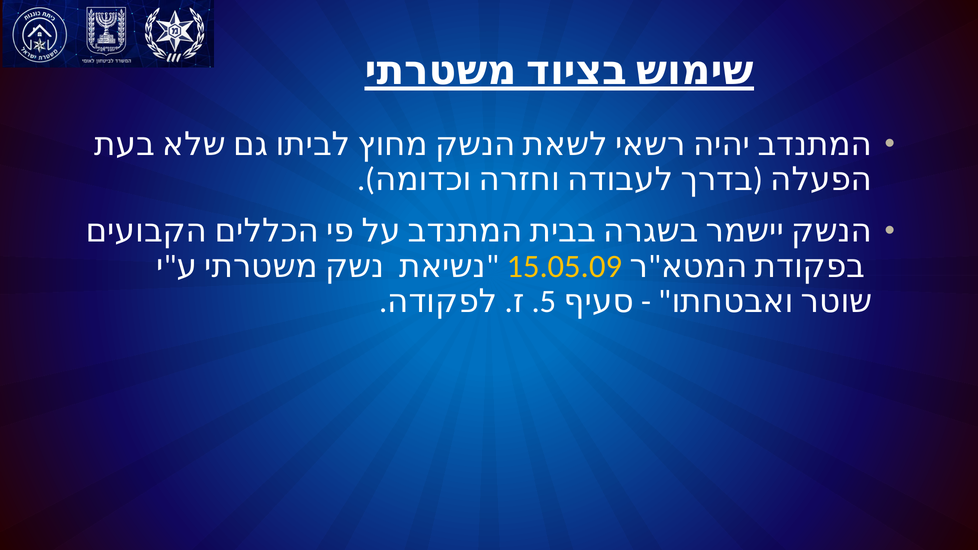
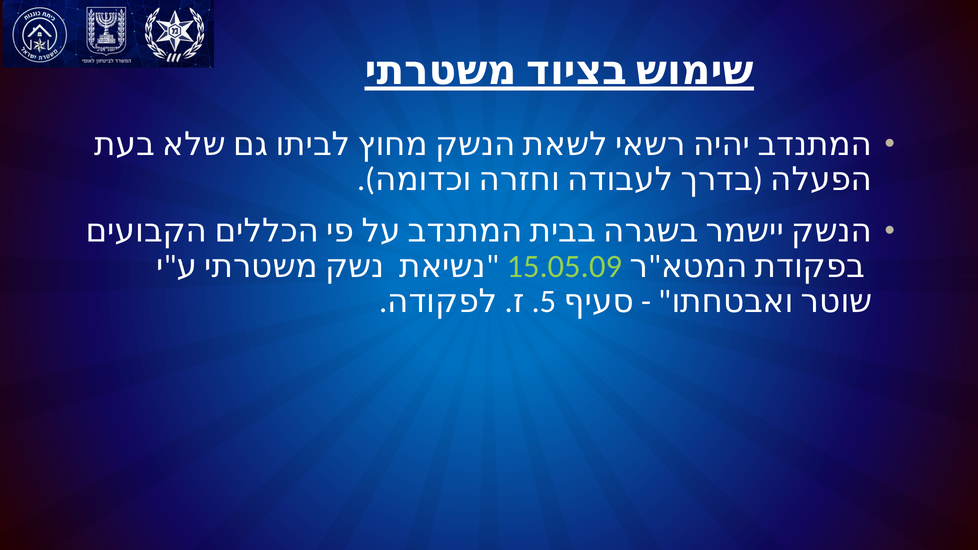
15.05.09 colour: yellow -> light green (564, 267)
